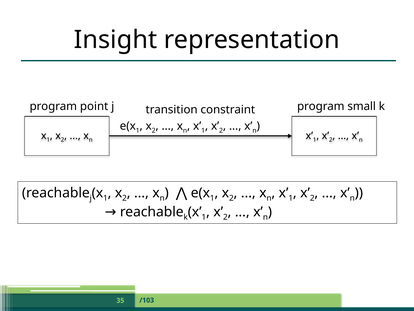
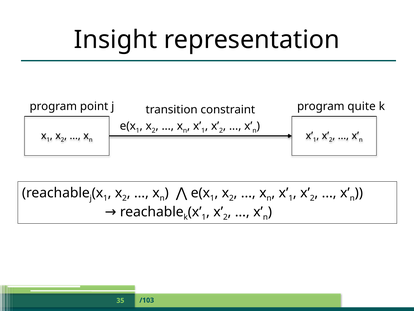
small: small -> quite (362, 106)
